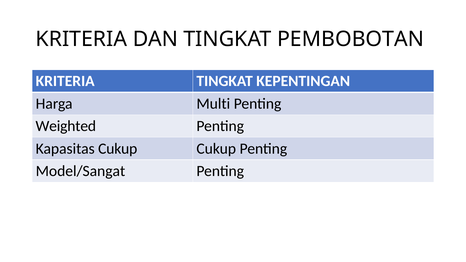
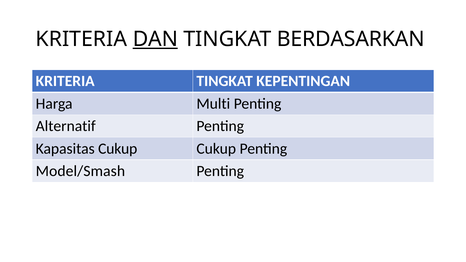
DAN underline: none -> present (155, 39)
PEMBOBOTAN: PEMBOBOTAN -> BERDASARKAN (351, 39)
Weighted: Weighted -> Alternatif (66, 126)
Model/Sangat: Model/Sangat -> Model/Smash (80, 171)
